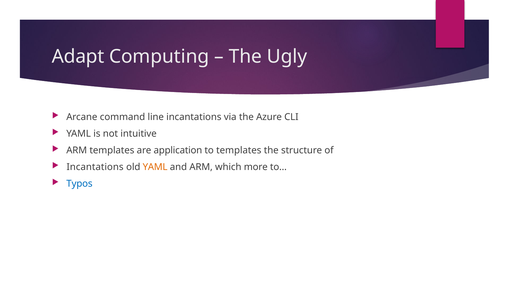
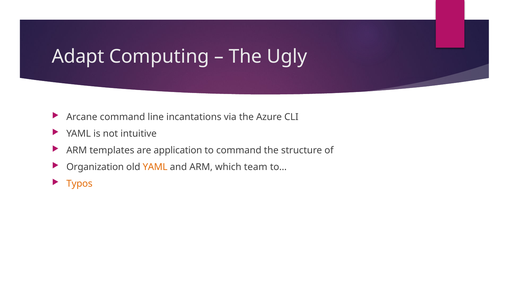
to templates: templates -> command (239, 151)
Incantations: Incantations -> Organization (95, 167)
more: more -> team (256, 167)
Typos colour: blue -> orange (79, 184)
